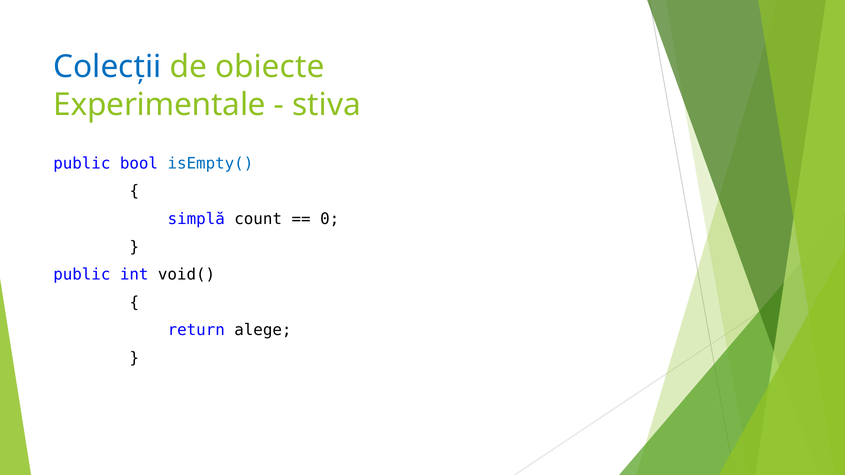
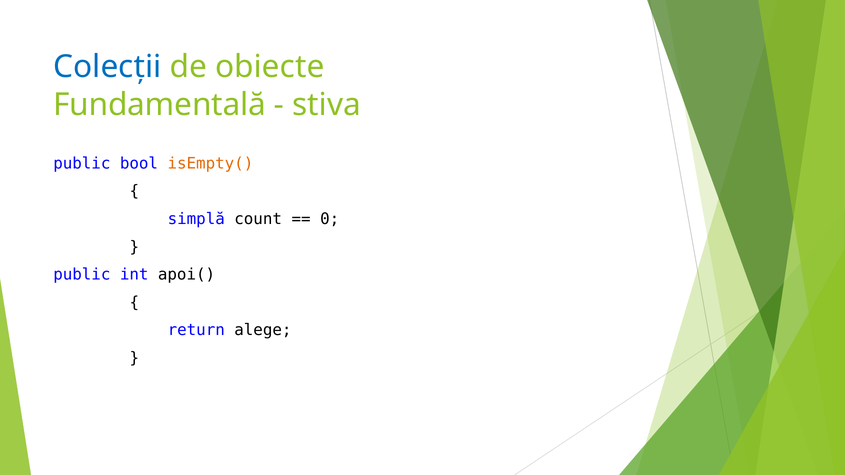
Experimentale: Experimentale -> Fundamentală (160, 105)
isEmpty( colour: blue -> orange (210, 164)
void(: void( -> apoi( (187, 275)
